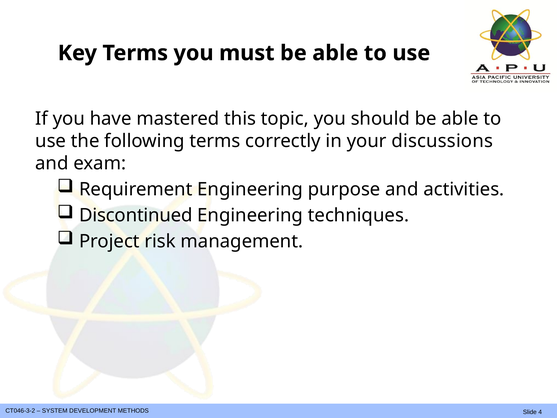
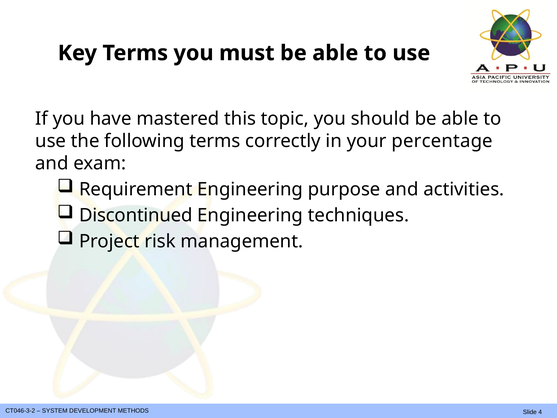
discussions: discussions -> percentage (442, 141)
